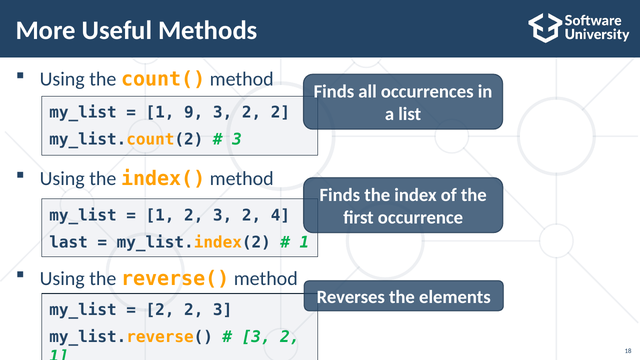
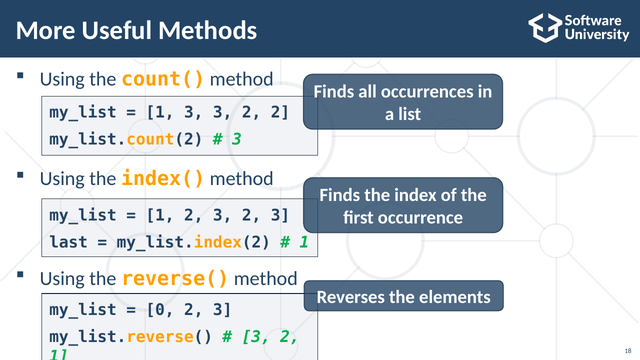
1 9: 9 -> 3 (194, 112)
3 2 4: 4 -> 3 (280, 215)
2: 2 -> 0 (160, 310)
